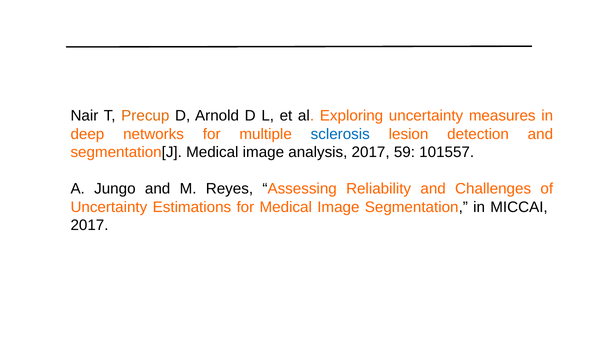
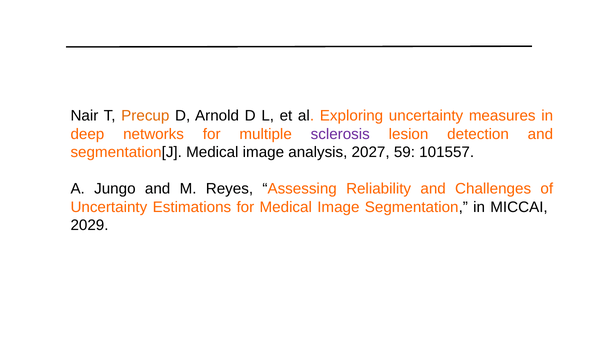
sclerosis colour: blue -> purple (340, 134)
analysis 2017: 2017 -> 2027 (371, 152)
2017: 2017 -> 2029 (89, 225)
